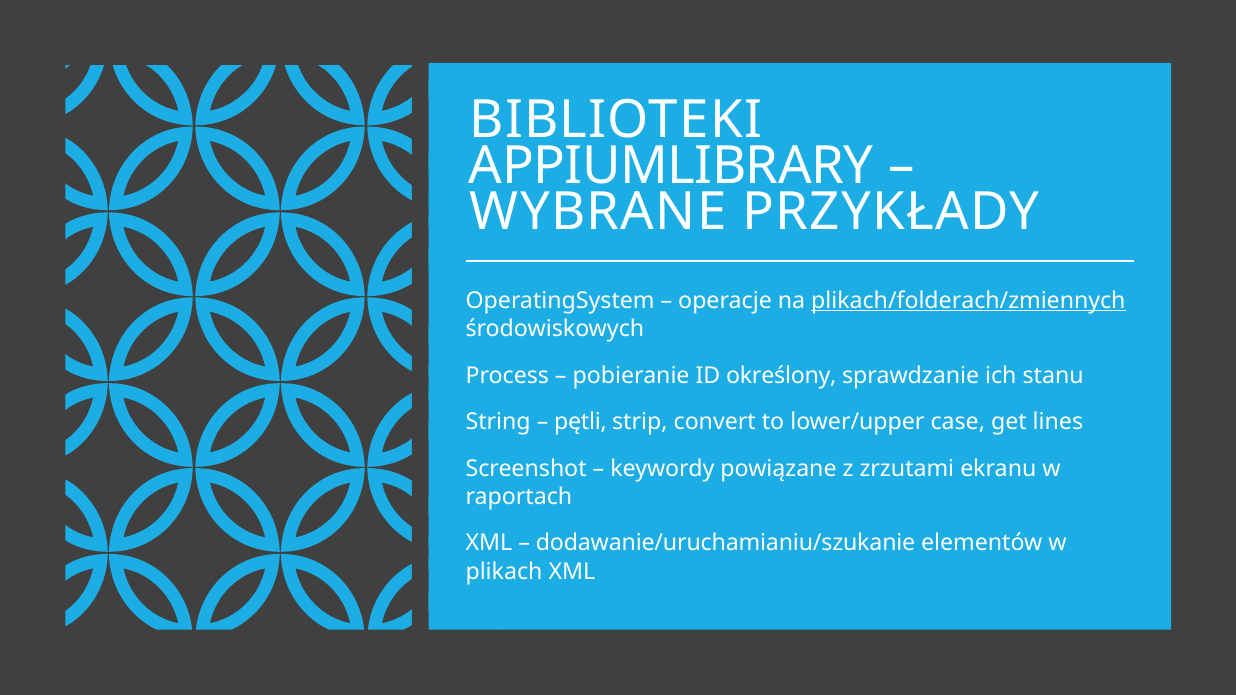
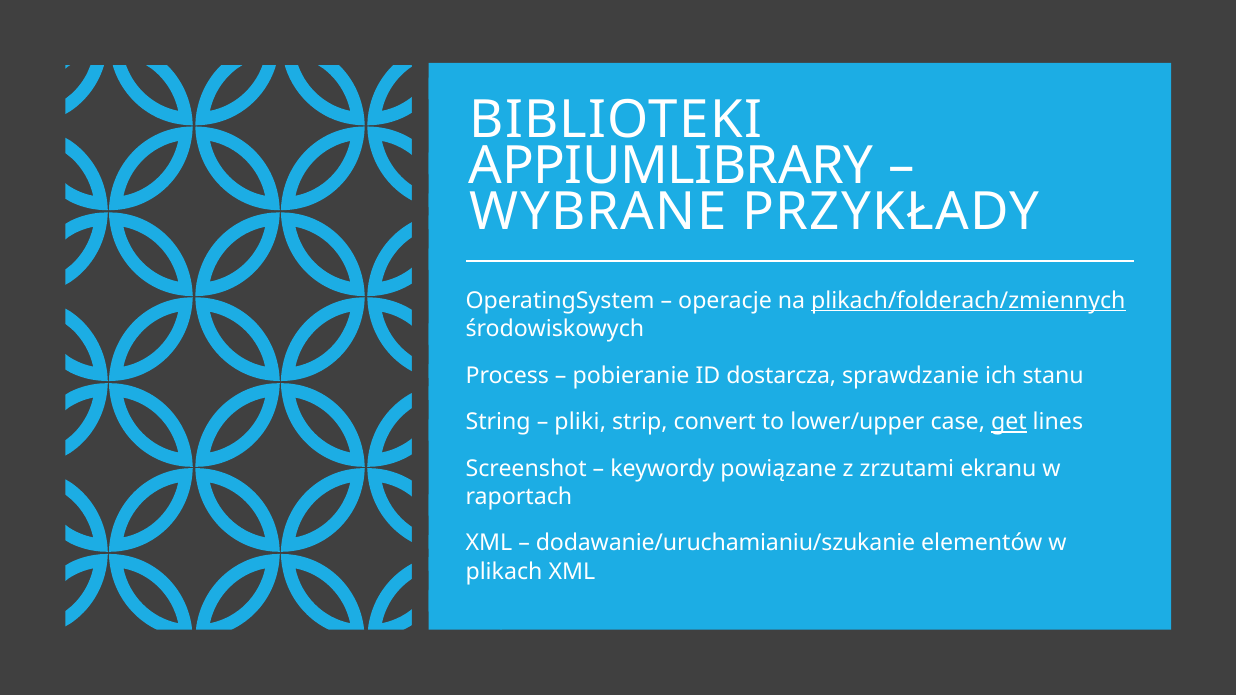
określony: określony -> dostarcza (781, 376)
pętli: pętli -> pliki (580, 422)
get underline: none -> present (1009, 422)
